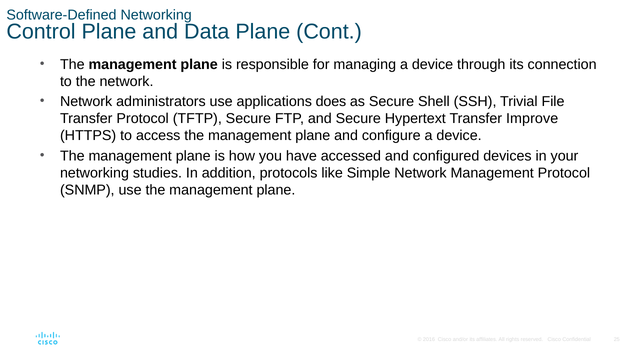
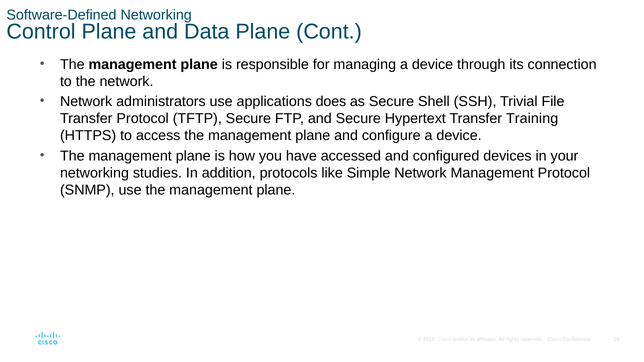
Improve: Improve -> Training (532, 119)
